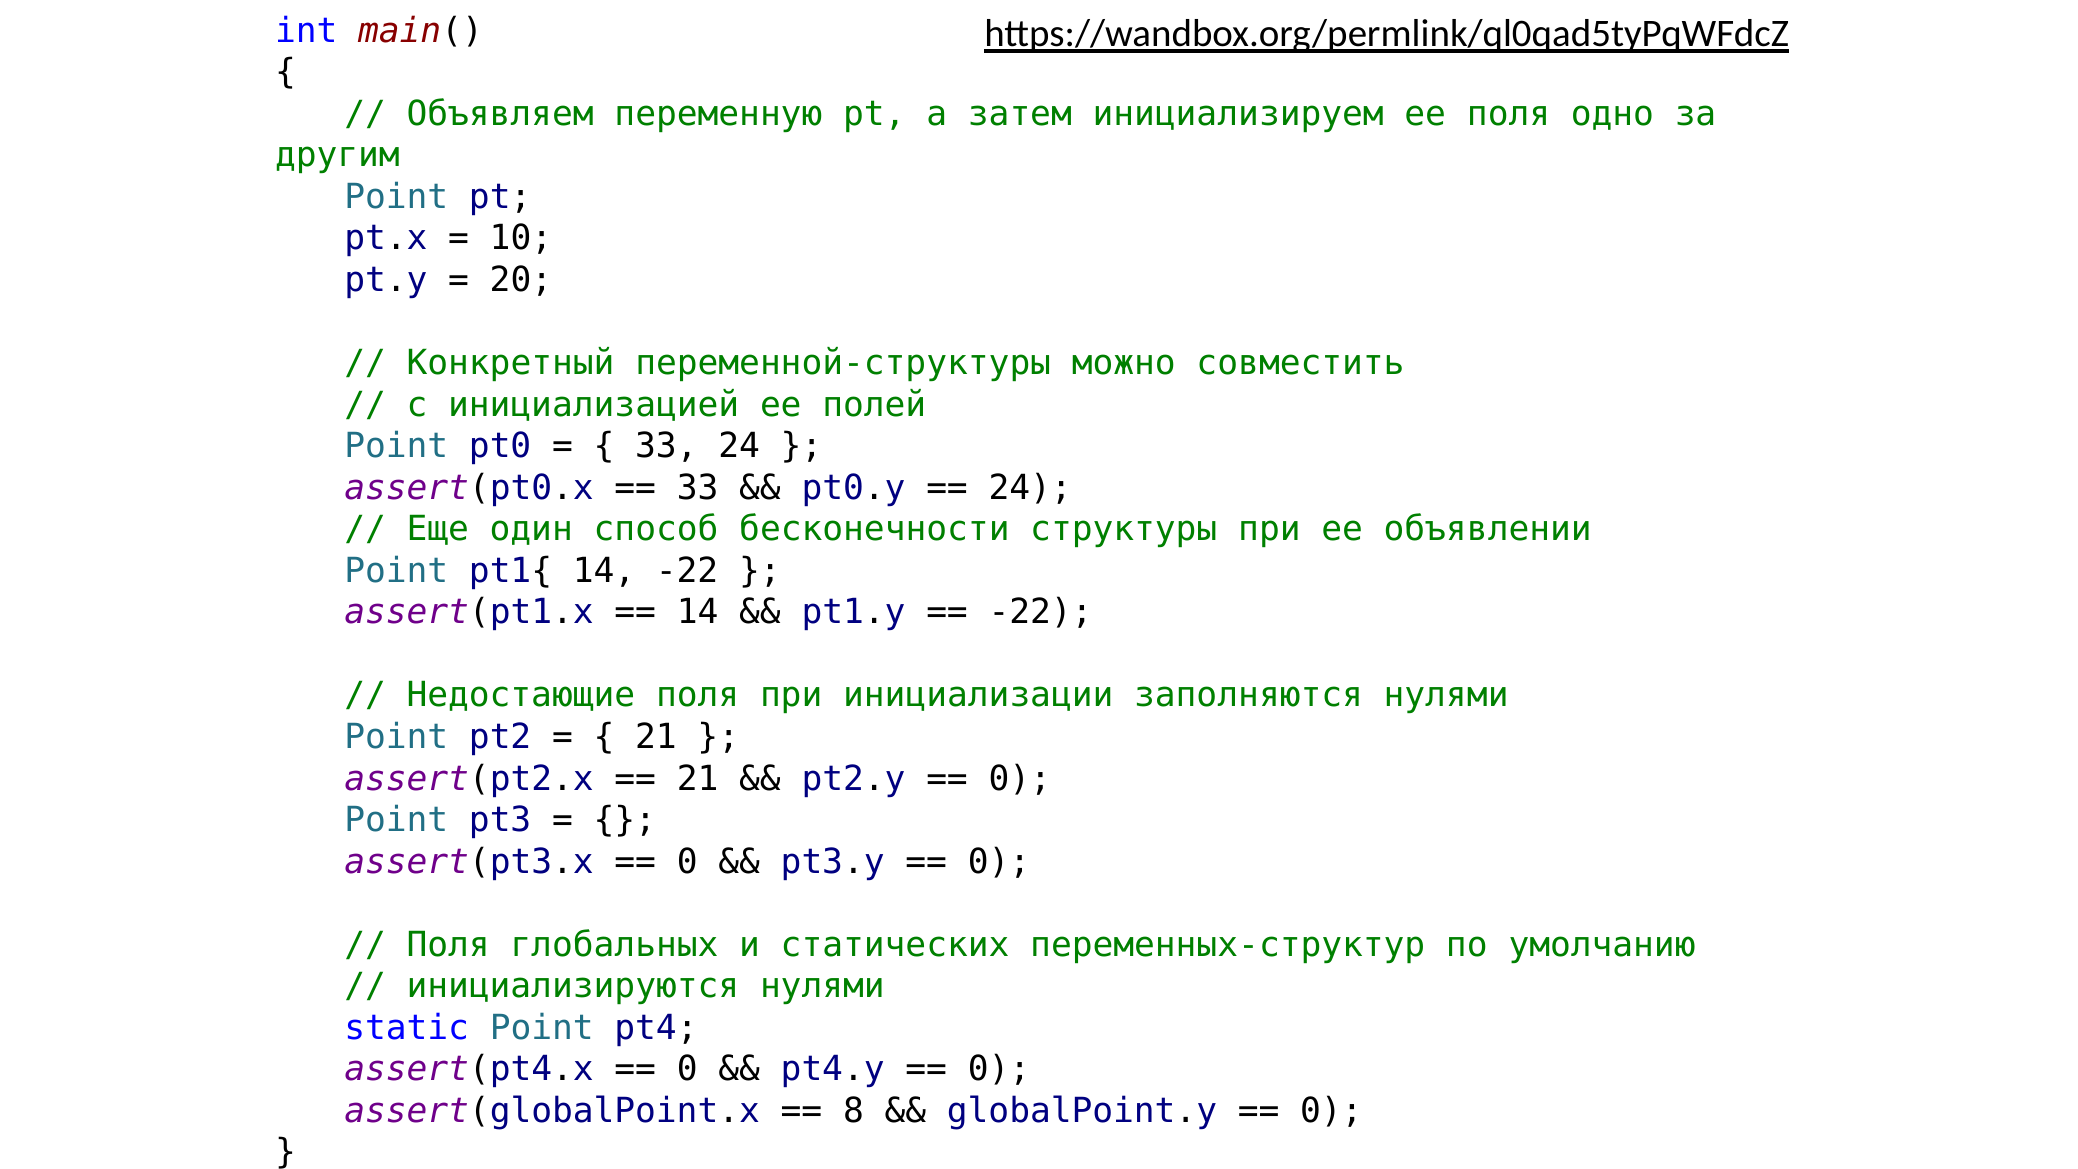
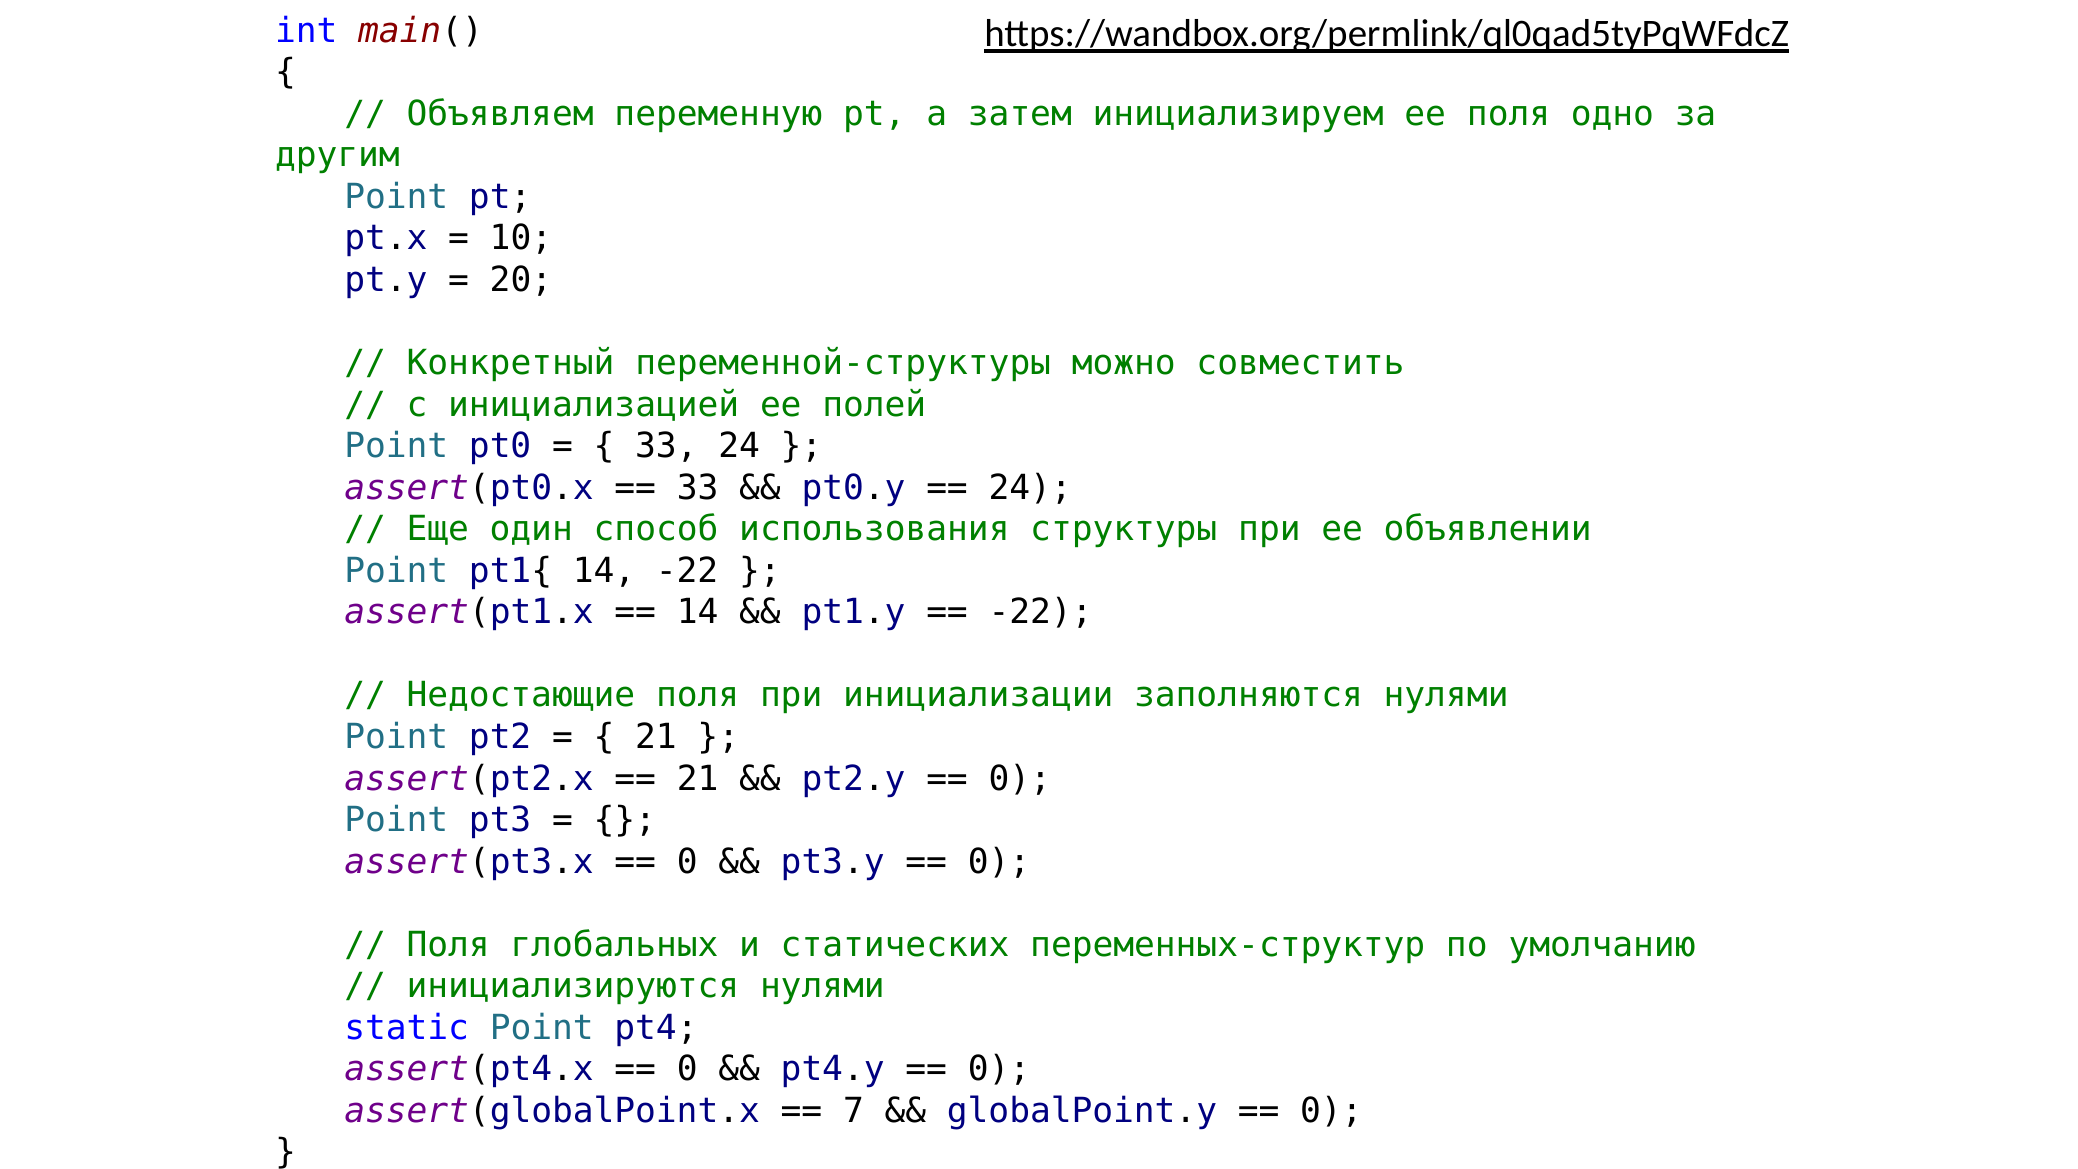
бесконечности: бесконечности -> использования (874, 529)
8: 8 -> 7 (853, 1111)
